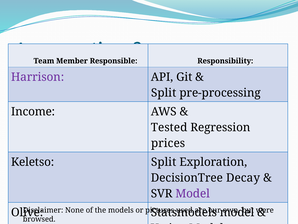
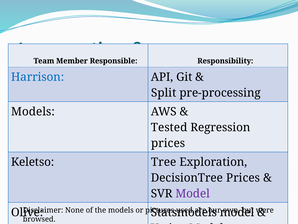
Harrison colour: purple -> blue (38, 77)
Income: Income -> Models (33, 111)
Keletso Split: Split -> Tree (164, 162)
DecisionTree Decay: Decay -> Prices (243, 177)
